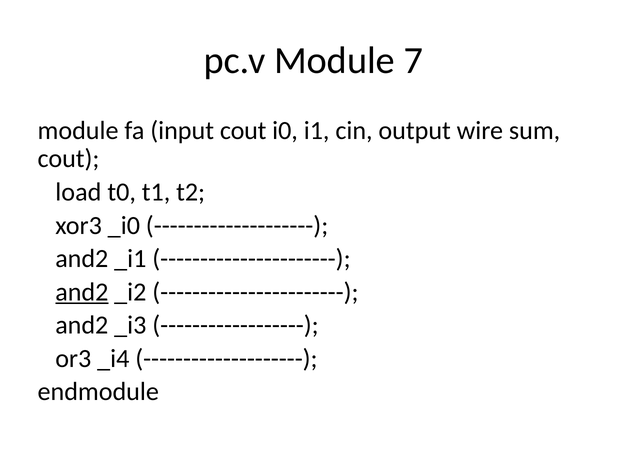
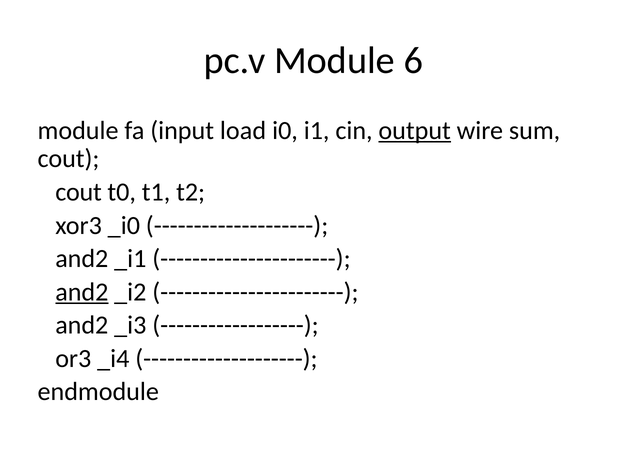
7: 7 -> 6 (413, 61)
input cout: cout -> load (243, 130)
output underline: none -> present (415, 130)
load: load -> cout (79, 192)
